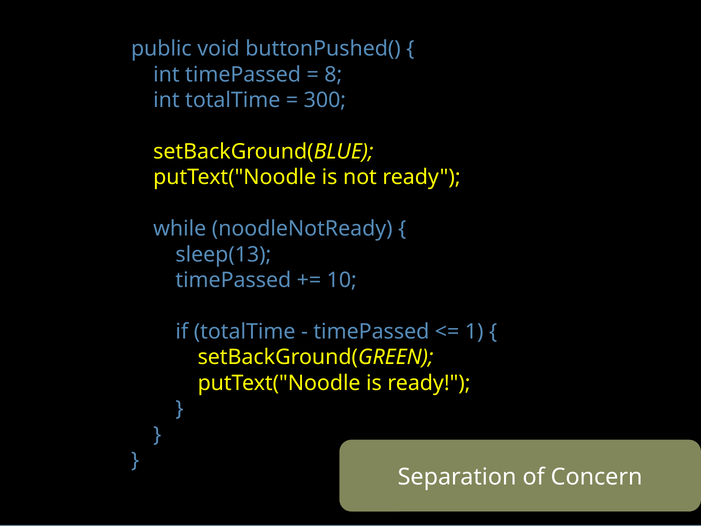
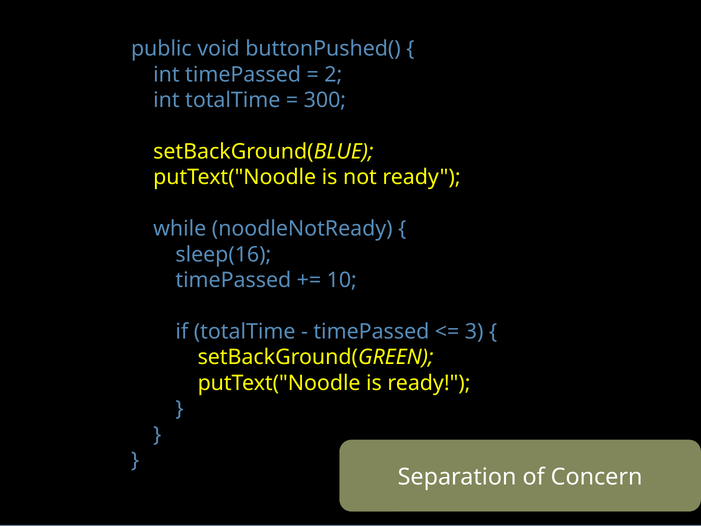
8: 8 -> 2 (333, 75)
sleep(13: sleep(13 -> sleep(16 (223, 254)
1: 1 -> 3 (474, 331)
